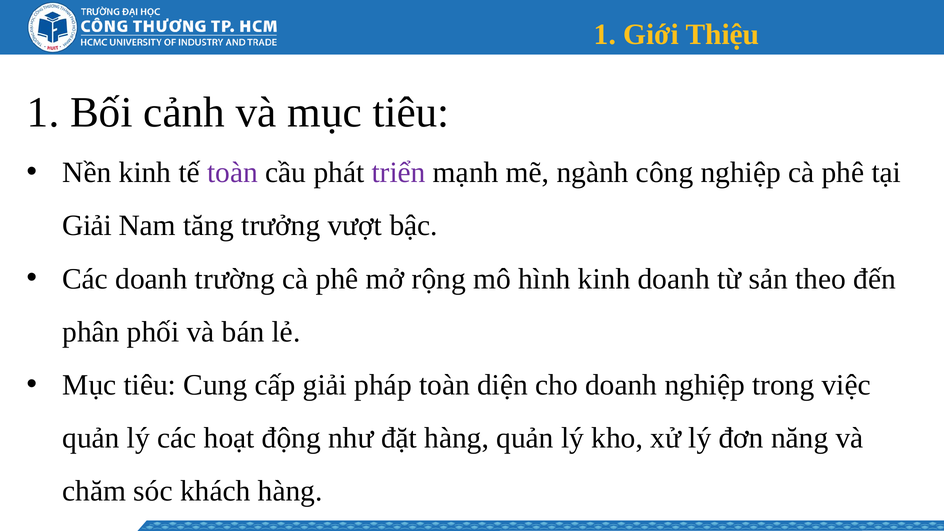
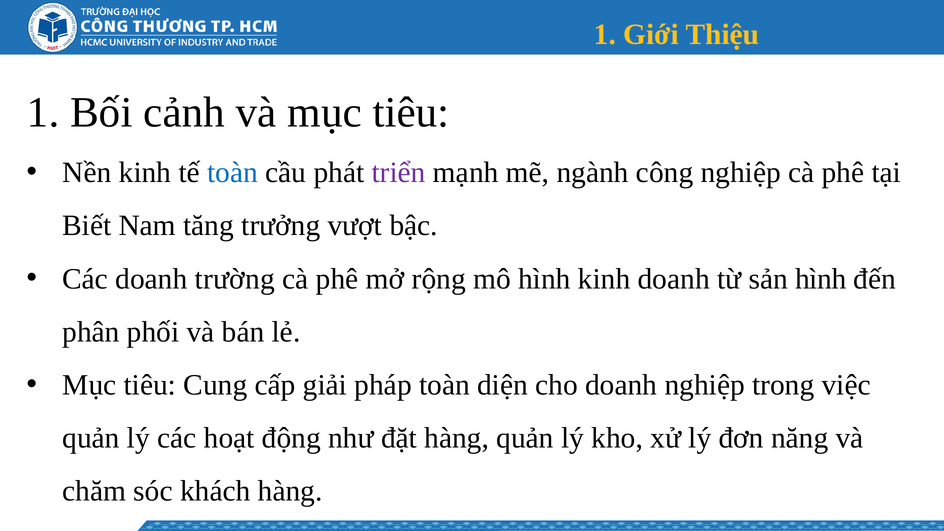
toàn colour: purple -> blue (233, 173)
Giải: Giải -> Biết (87, 226)
sản theo: theo -> hình (821, 279)
